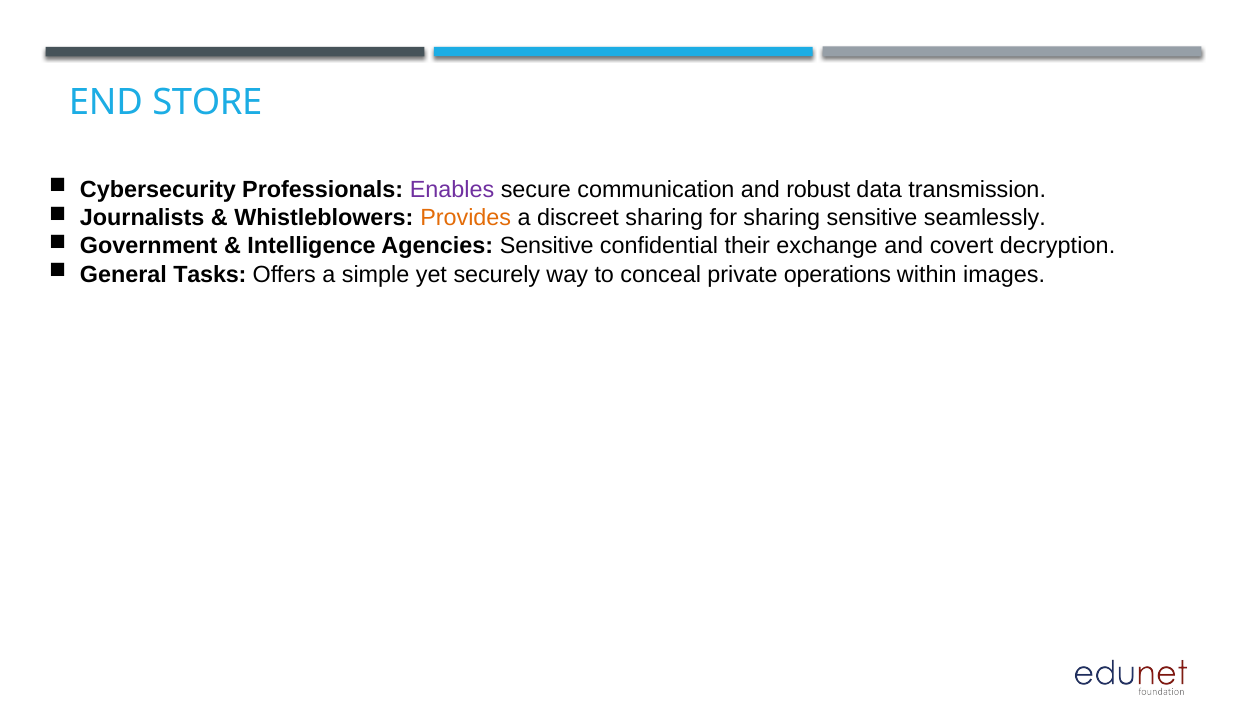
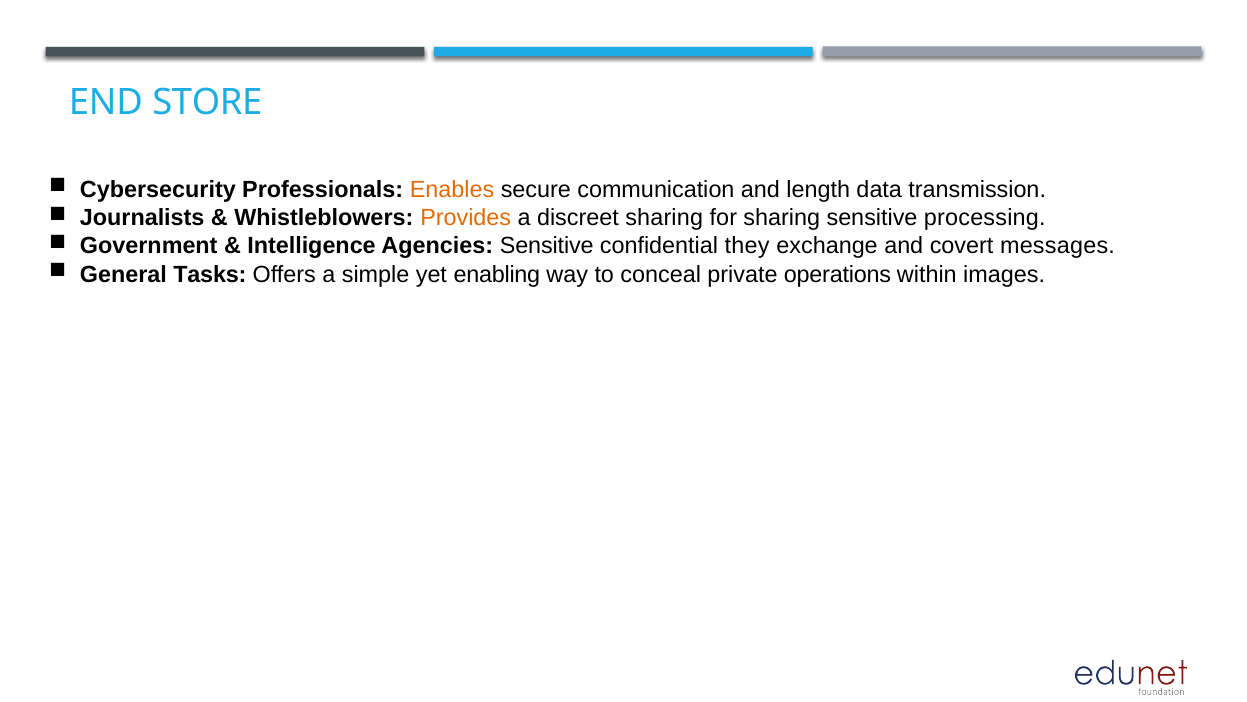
Enables colour: purple -> orange (452, 190)
robust: robust -> length (818, 190)
seamlessly: seamlessly -> processing (985, 218)
their: their -> they (747, 246)
decryption: decryption -> messages (1057, 246)
securely: securely -> enabling (497, 274)
